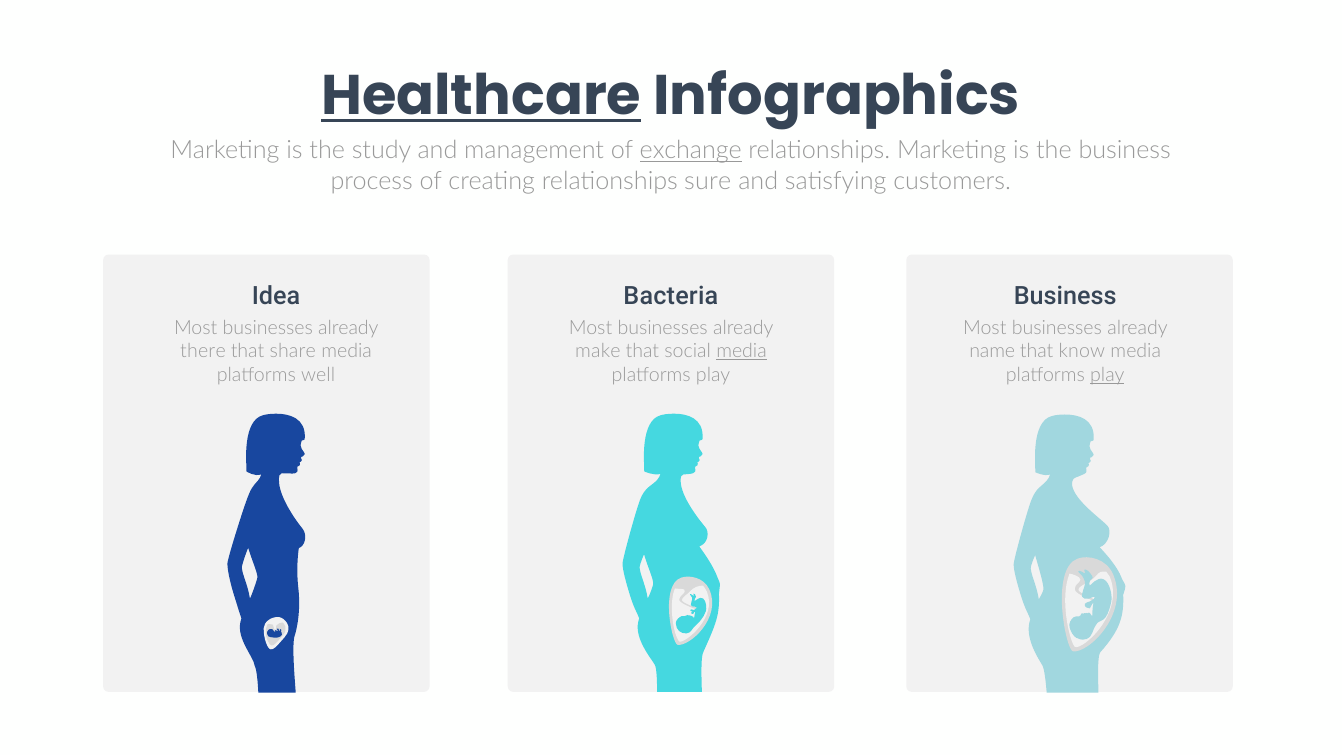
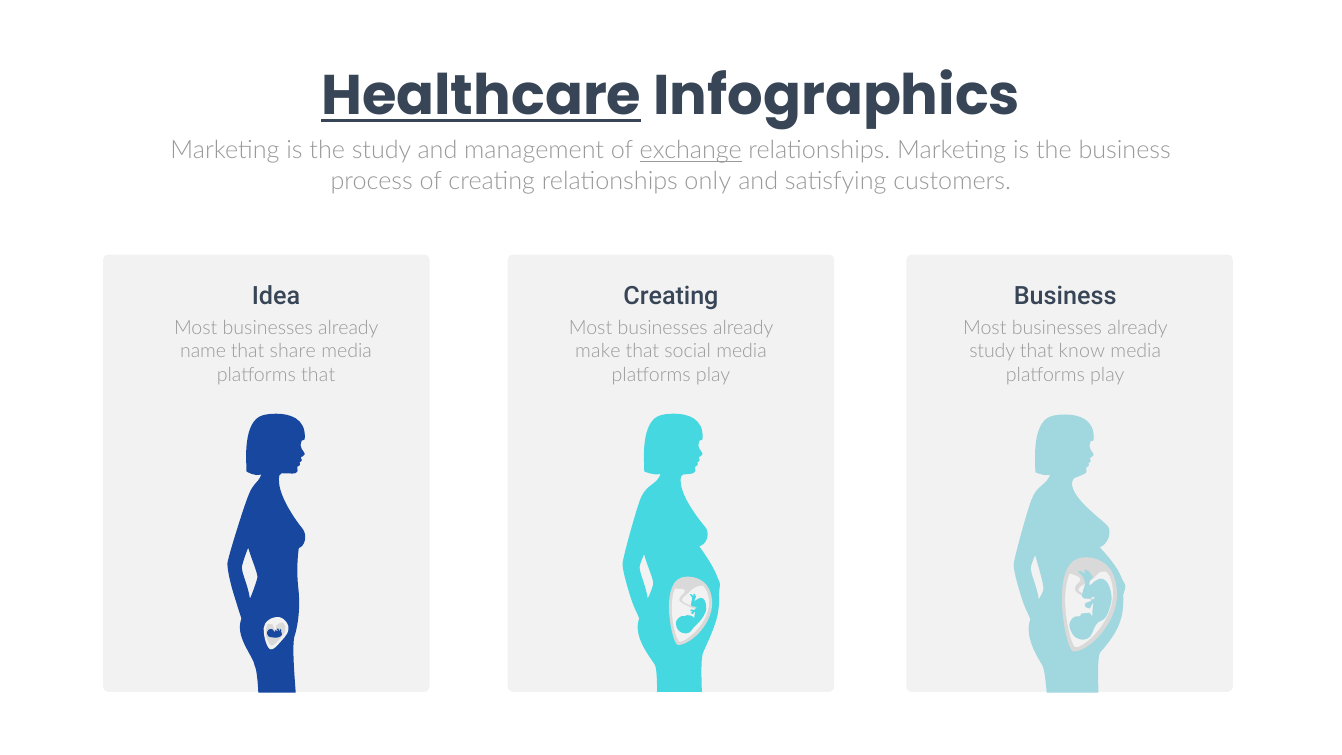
sure: sure -> only (708, 181)
Bacteria: Bacteria -> Creating (671, 296)
there: there -> name (203, 351)
media underline: present -> none (742, 351)
name: name -> study (992, 351)
platforms well: well -> that (318, 375)
play underline: present -> none (1107, 375)
